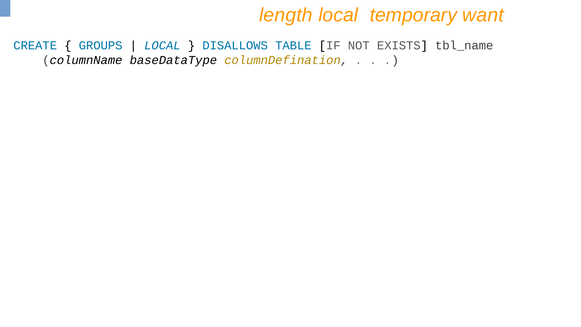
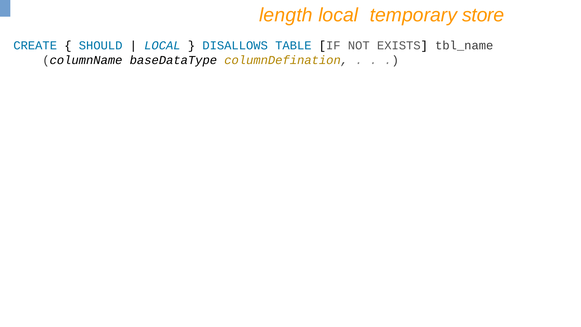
want: want -> store (483, 15)
GROUPS: GROUPS -> SHOULD (101, 45)
